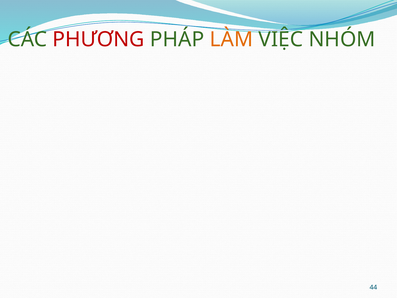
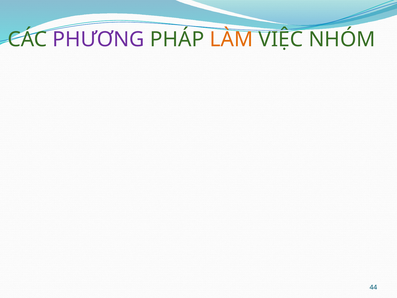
PHƯƠNG colour: red -> purple (99, 39)
